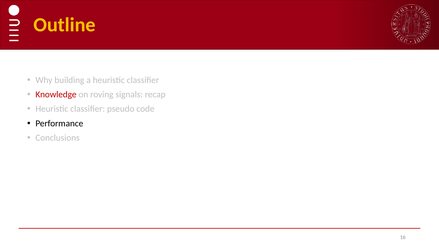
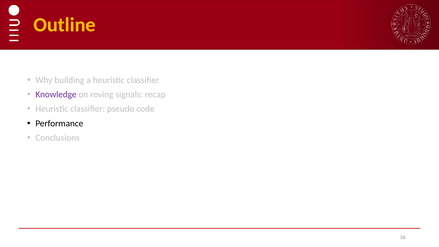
Knowledge colour: red -> purple (56, 94)
